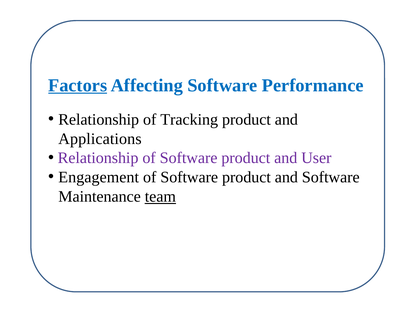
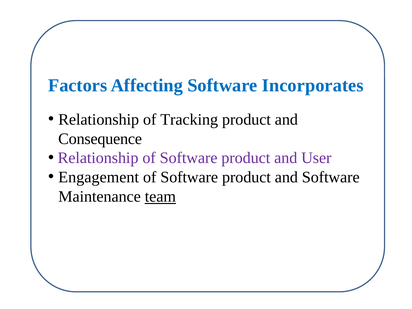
Factors underline: present -> none (78, 85)
Performance: Performance -> Incorporates (313, 85)
Applications: Applications -> Consequence (100, 139)
